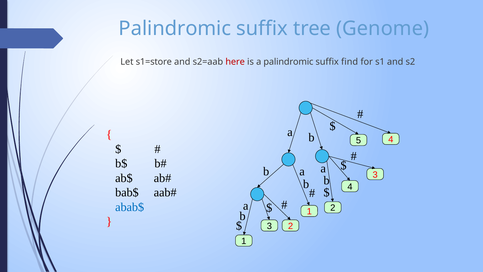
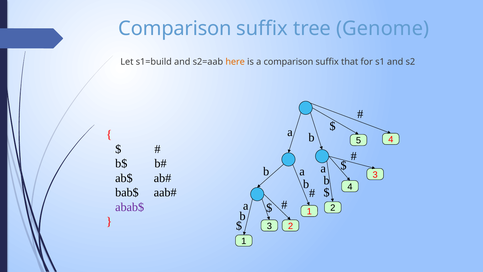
Palindromic: Palindromic -> Comparison (175, 28)
s1=store: s1=store -> s1=build (154, 62)
here colour: red -> orange (235, 62)
a palindromic: palindromic -> comparison (288, 62)
find: find -> that (350, 62)
abab$ colour: blue -> purple (130, 207)
